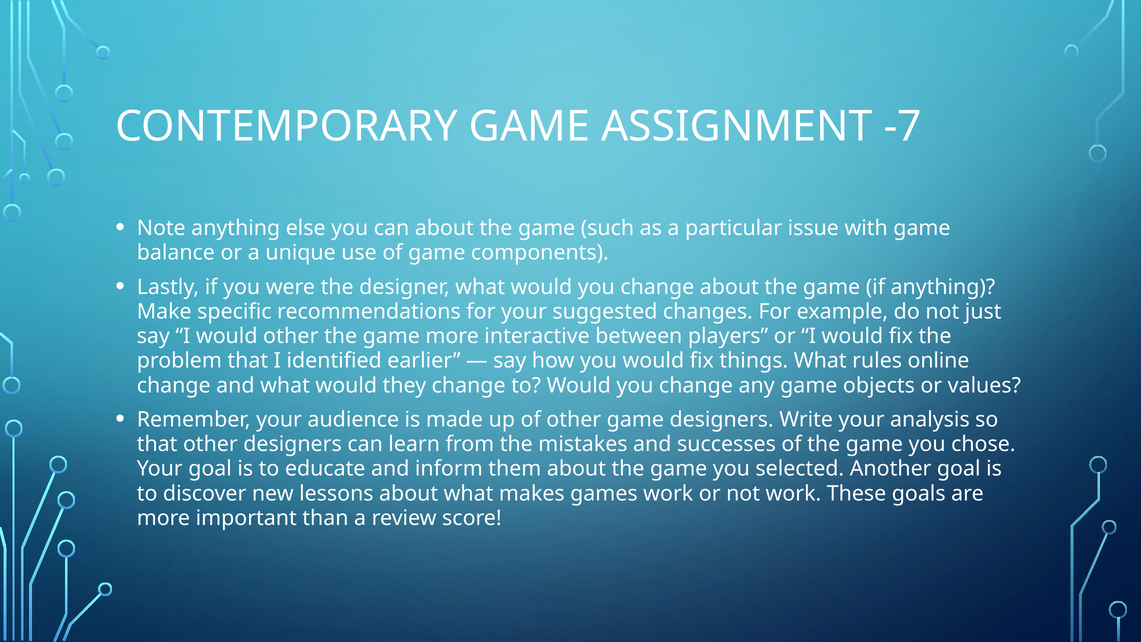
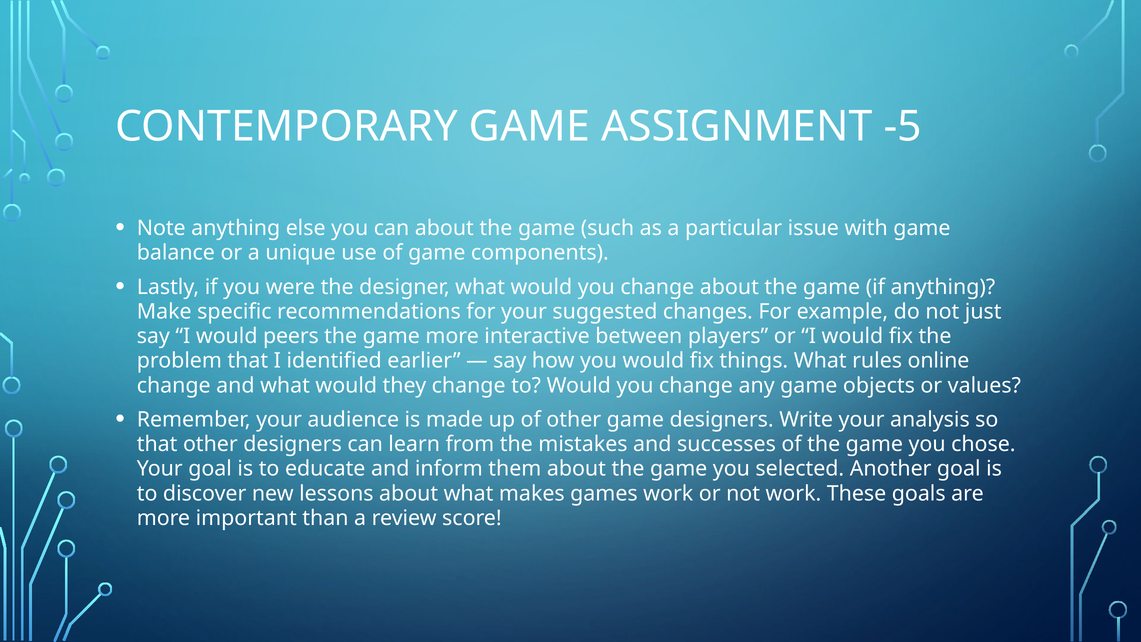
-7: -7 -> -5 (903, 127)
would other: other -> peers (291, 336)
